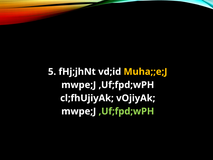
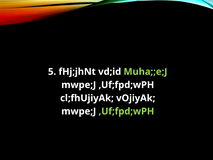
Muha;;e;J colour: yellow -> light green (145, 72)
